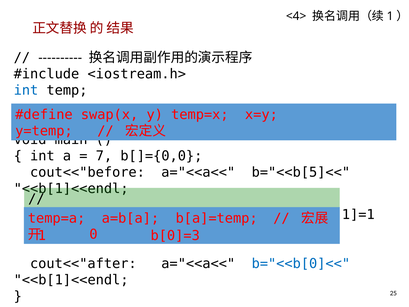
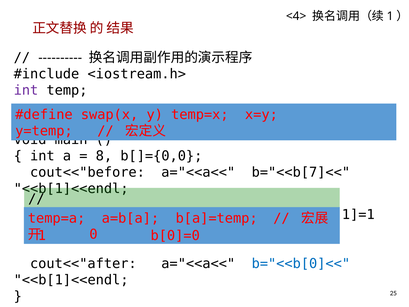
int colour: blue -> purple (26, 90)
7: 7 -> 8 (104, 156)
b="<<b[5]<<: b="<<b[5]<< -> b="<<b[7]<< (301, 172)
b[0]=3: b[0]=3 -> b[0]=0 (175, 235)
